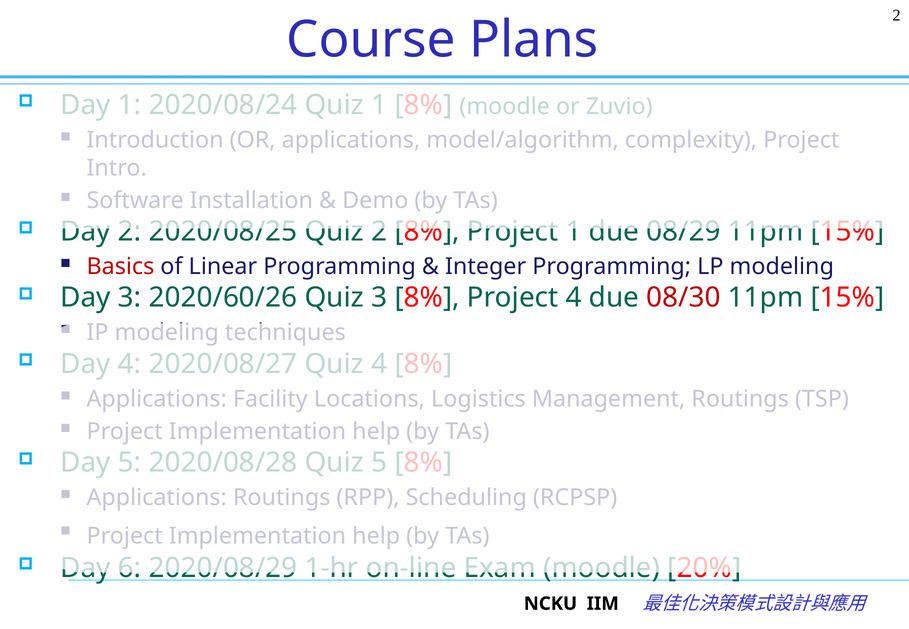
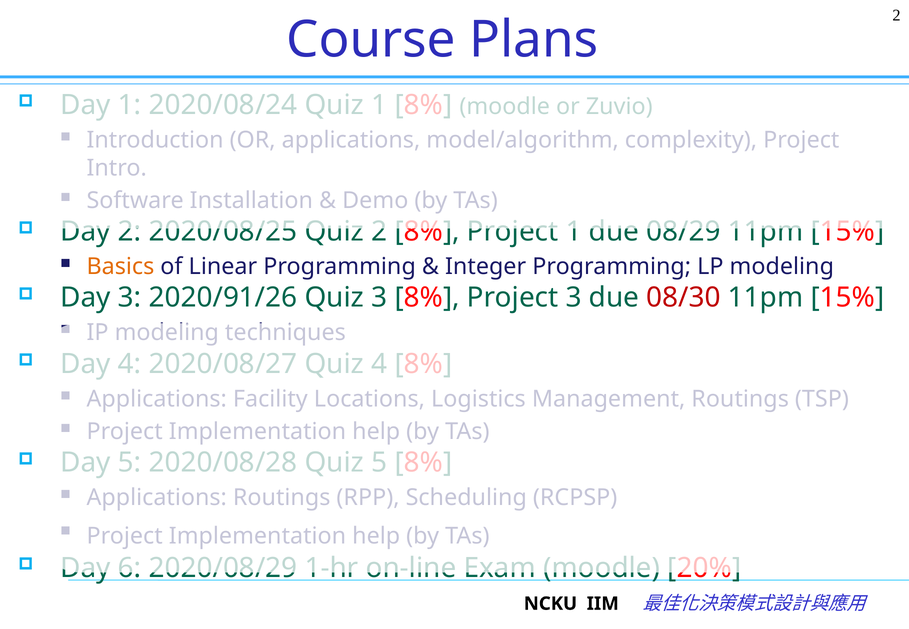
Basics colour: red -> orange (120, 267)
2020/60/26: 2020/60/26 -> 2020/91/26 (223, 298)
Project 4: 4 -> 3 (574, 298)
